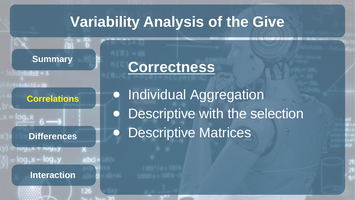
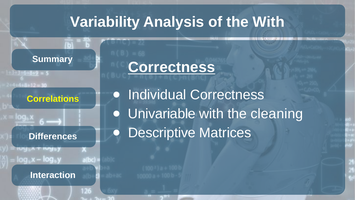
the Give: Give -> With (269, 22)
Individual Aggregation: Aggregation -> Correctness (227, 95)
Descriptive: Descriptive -> Univariable (162, 114)
selection: selection -> cleaning (277, 114)
